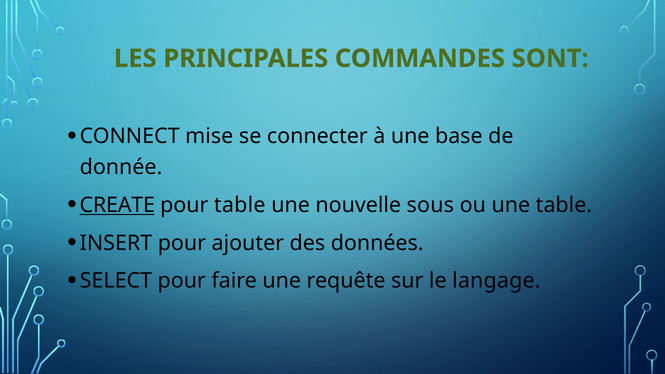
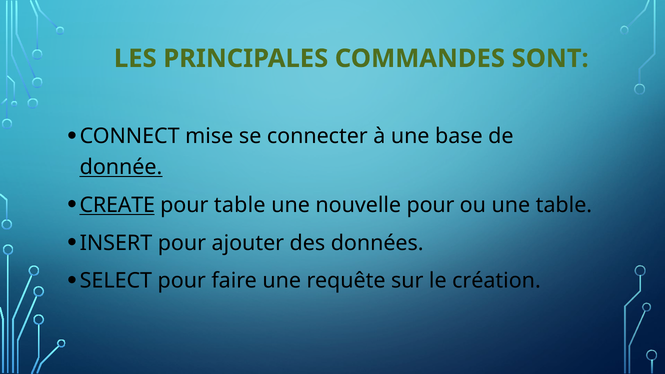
donnée underline: none -> present (121, 167)
nouvelle sous: sous -> pour (431, 205)
langage: langage -> création (496, 281)
